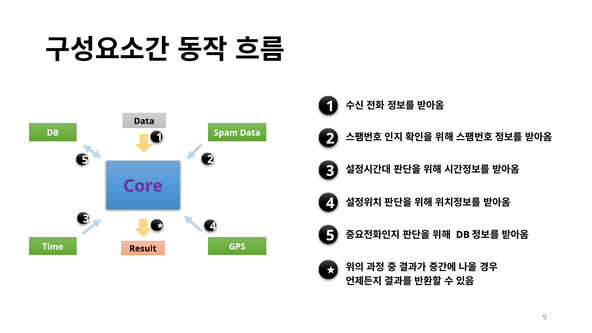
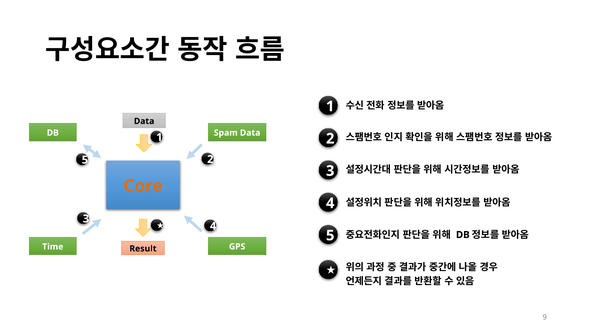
Core colour: purple -> orange (143, 186)
